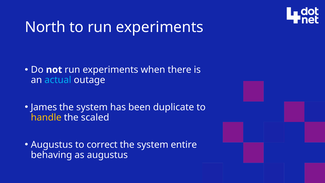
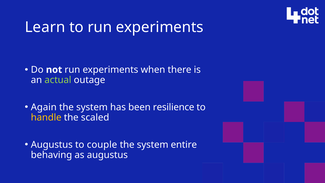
North: North -> Learn (45, 27)
actual colour: light blue -> light green (58, 80)
James: James -> Again (44, 107)
duplicate: duplicate -> resilience (174, 107)
correct: correct -> couple (102, 145)
